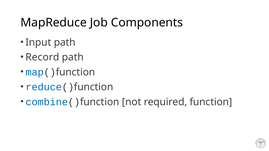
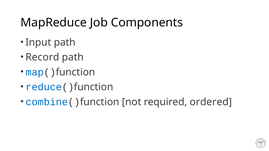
required function: function -> ordered (211, 102)
